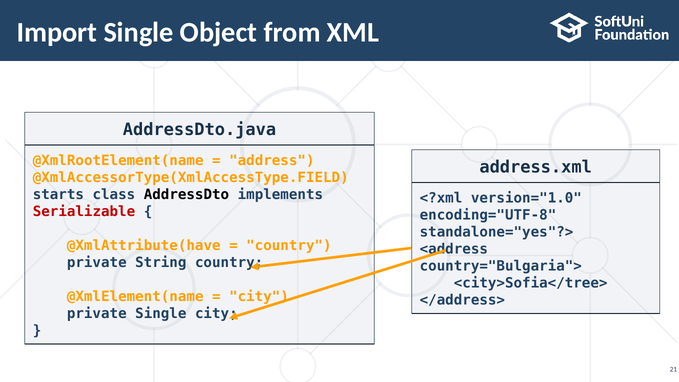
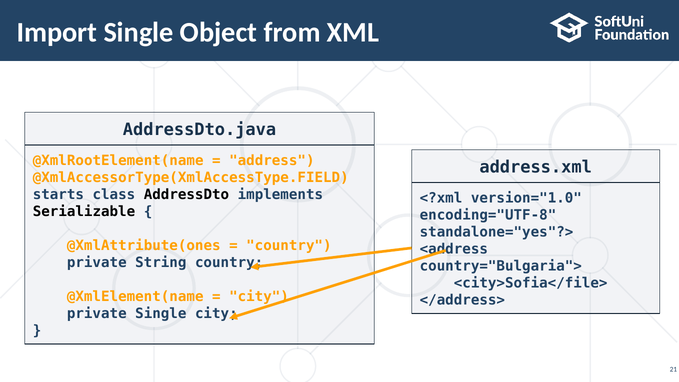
Serializable colour: red -> black (84, 212)
@XmlAttribute(have: @XmlAttribute(have -> @XmlAttribute(ones (144, 246)
<city>Sofia</tree>: <city>Sofia</tree> -> <city>Sofia</file> (531, 283)
